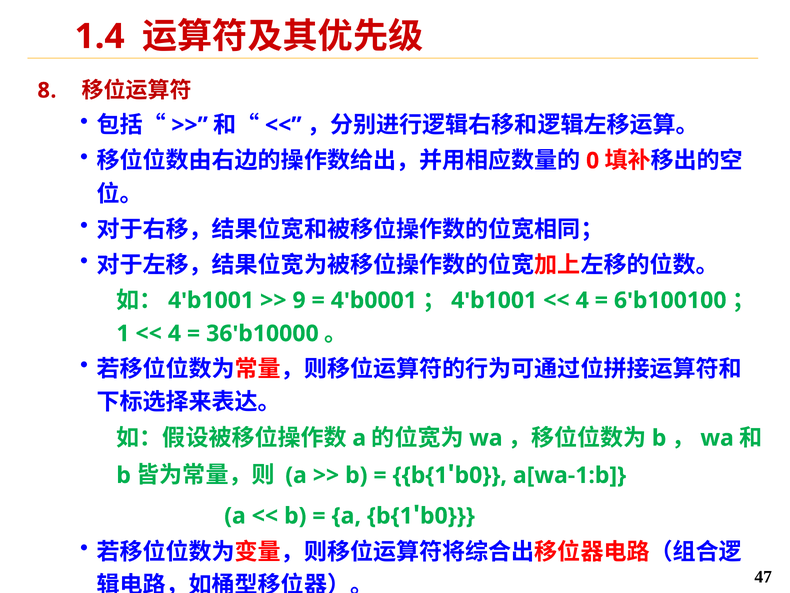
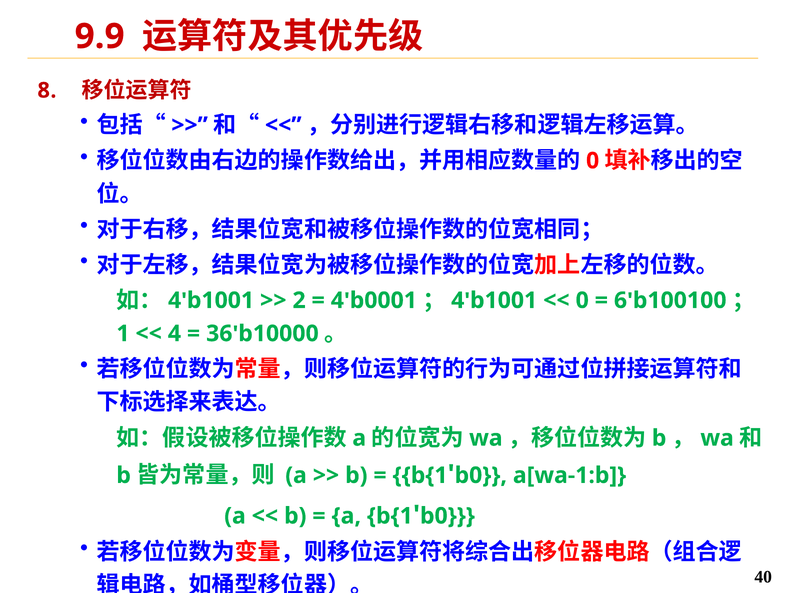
1.4: 1.4 -> 9.9 (100, 36)
9: 9 -> 2 (299, 300)
4: 4 -> 0 (582, 300)
47: 47 -> 40 (763, 576)
